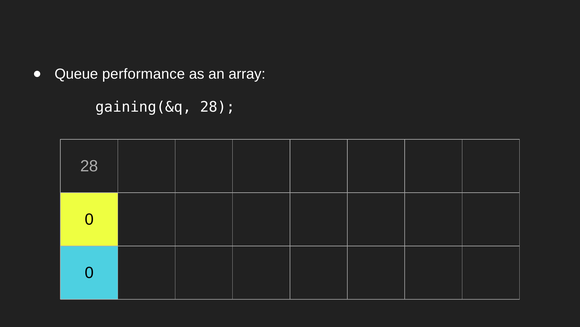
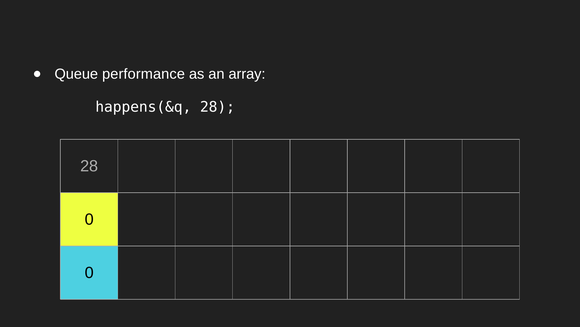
gaining(&q: gaining(&q -> happens(&q (143, 107)
